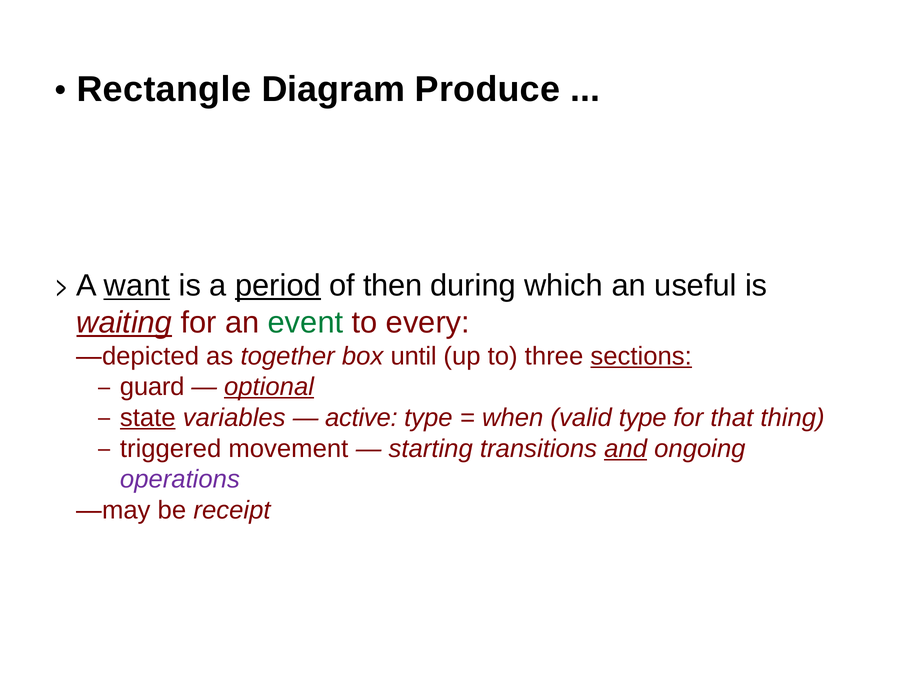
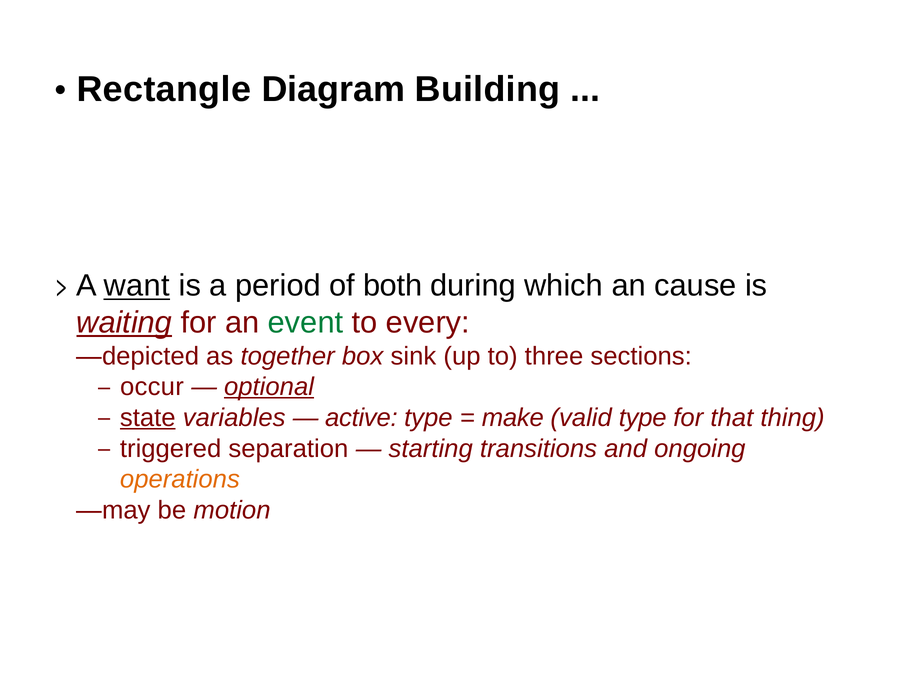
Produce: Produce -> Building (488, 89)
period underline: present -> none (278, 286)
then: then -> both (393, 286)
useful: useful -> cause (695, 286)
until: until -> sink (413, 356)
sections underline: present -> none (641, 356)
guard: guard -> occur (152, 387)
when: when -> make (513, 418)
movement: movement -> separation (288, 449)
and underline: present -> none (626, 449)
operations colour: purple -> orange (180, 479)
receipt: receipt -> motion (232, 510)
